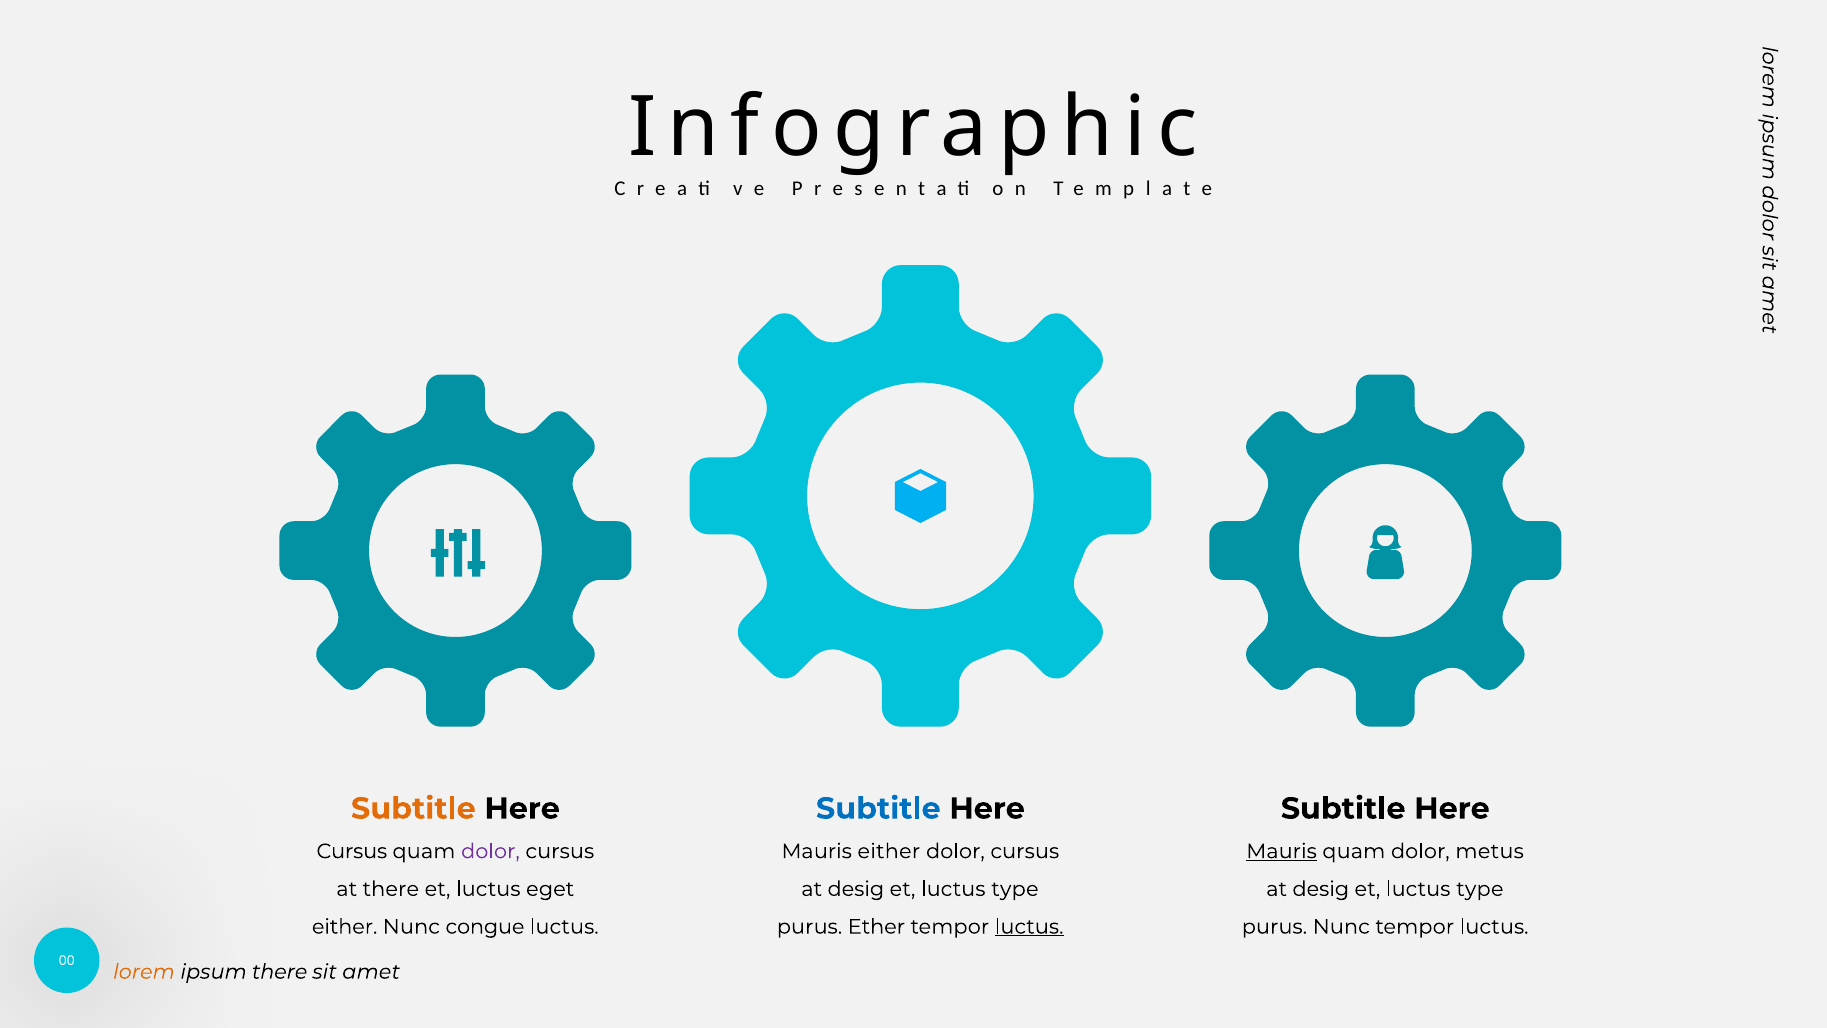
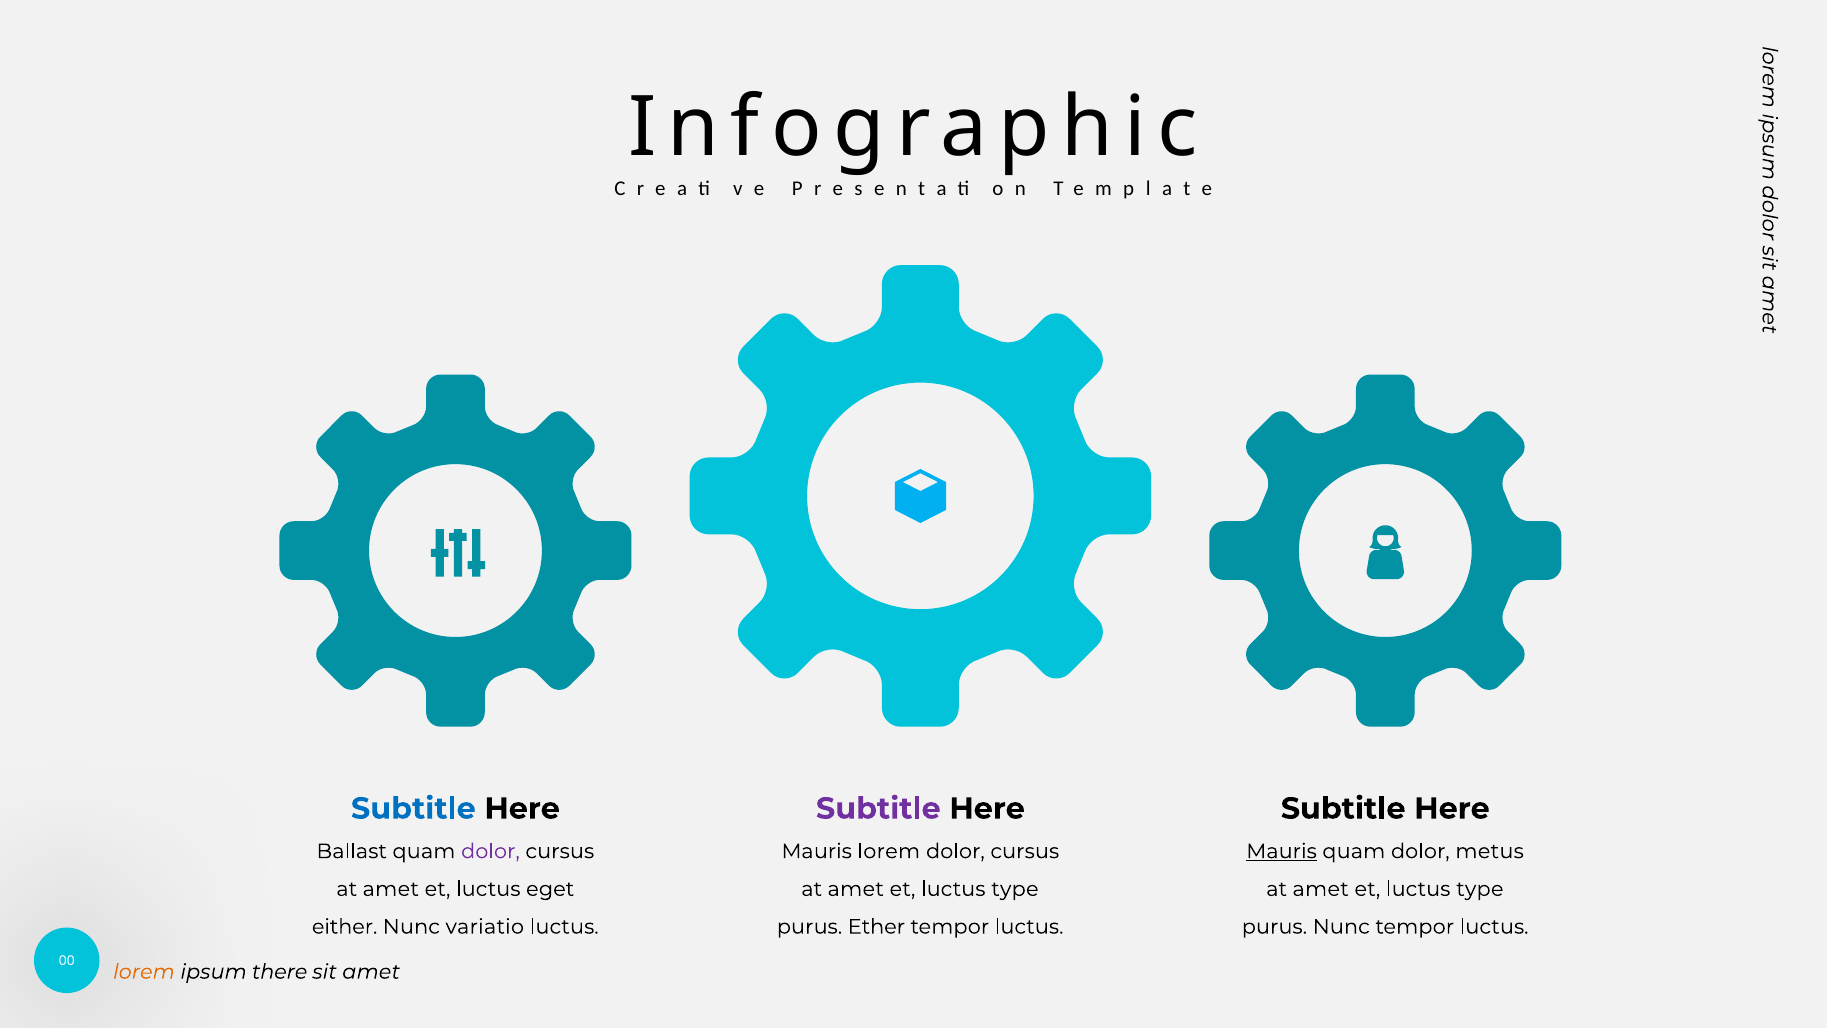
Subtitle colour: orange -> blue (413, 808)
Subtitle colour: blue -> purple (878, 808)
Cursus: Cursus -> Ballast (352, 851)
Mauris either: either -> lorem (889, 851)
there: there -> amet (391, 889)
desig: desig -> amet (856, 889)
desig: desig -> amet (1321, 889)
congue: congue -> variatio (485, 926)
luctus underline: present -> none (1029, 926)
